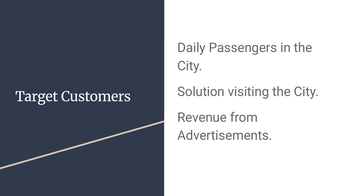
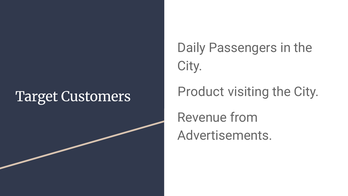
Solution: Solution -> Product (201, 92)
